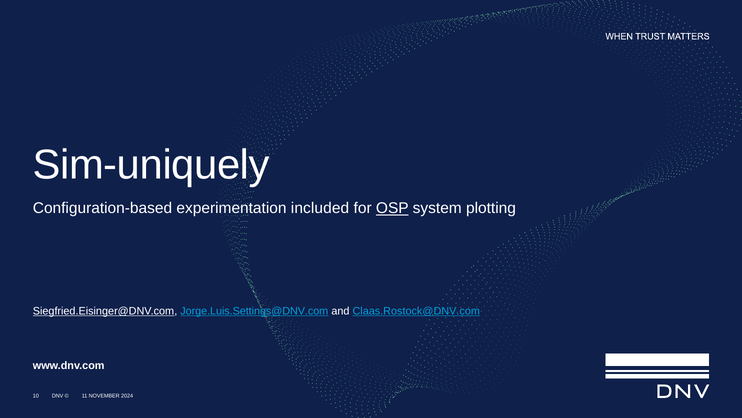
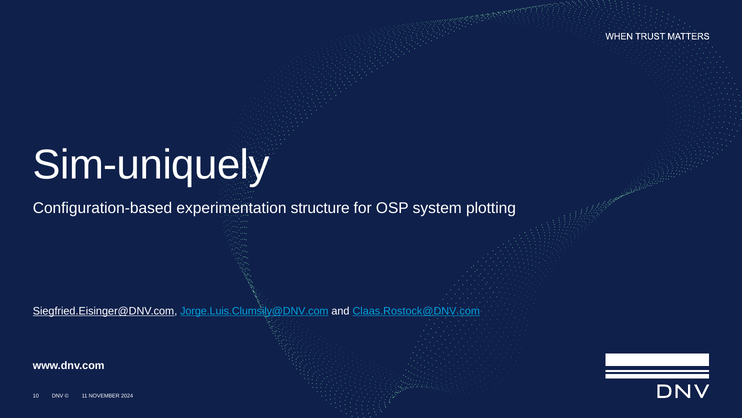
included: included -> structure (320, 208)
OSP underline: present -> none (392, 208)
Jorge.Luis.Settings@DNV.com: Jorge.Luis.Settings@DNV.com -> Jorge.Luis.Clumsily@DNV.com (254, 311)
